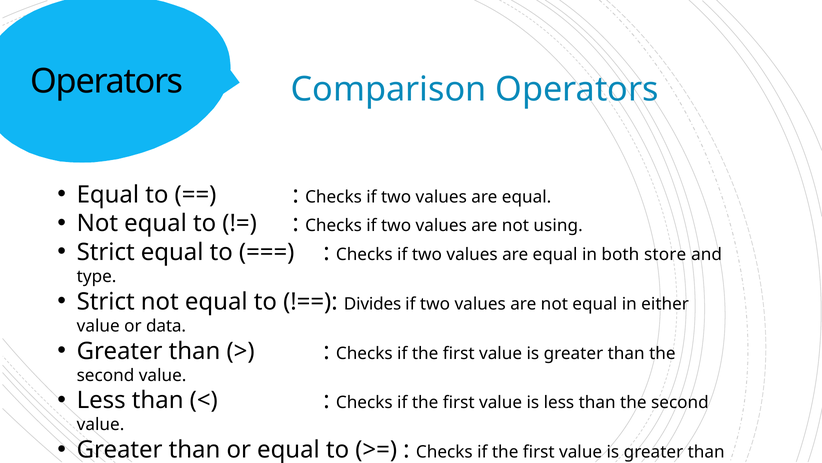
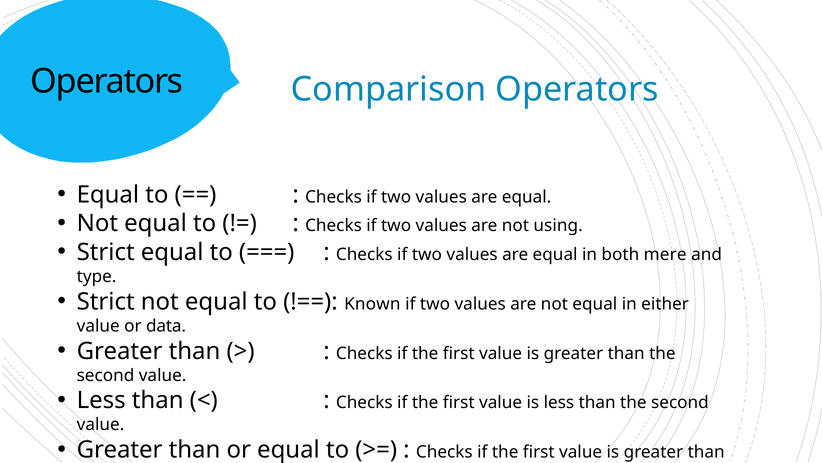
store: store -> mere (665, 254)
Divides: Divides -> Known (372, 304)
